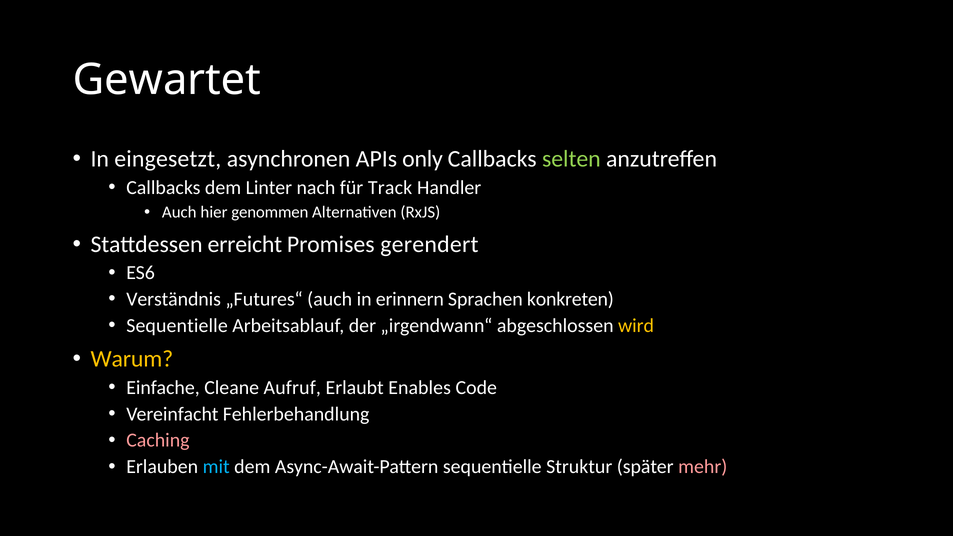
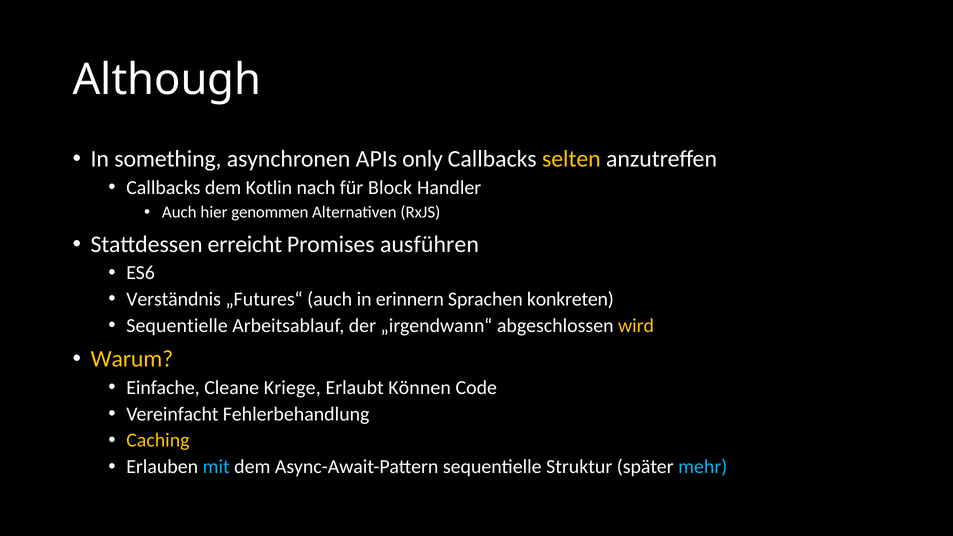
Gewartet: Gewartet -> Although (167, 80)
eingesetzt: eingesetzt -> something (168, 159)
selten colour: light green -> yellow (571, 159)
Linter: Linter -> Kotlin (269, 188)
Track: Track -> Block (390, 188)
gerendert: gerendert -> ausführen (429, 244)
Aufruf: Aufruf -> Kriege (292, 388)
Enables: Enables -> Können (420, 388)
Caching colour: pink -> yellow (158, 440)
mehr colour: pink -> light blue (703, 467)
